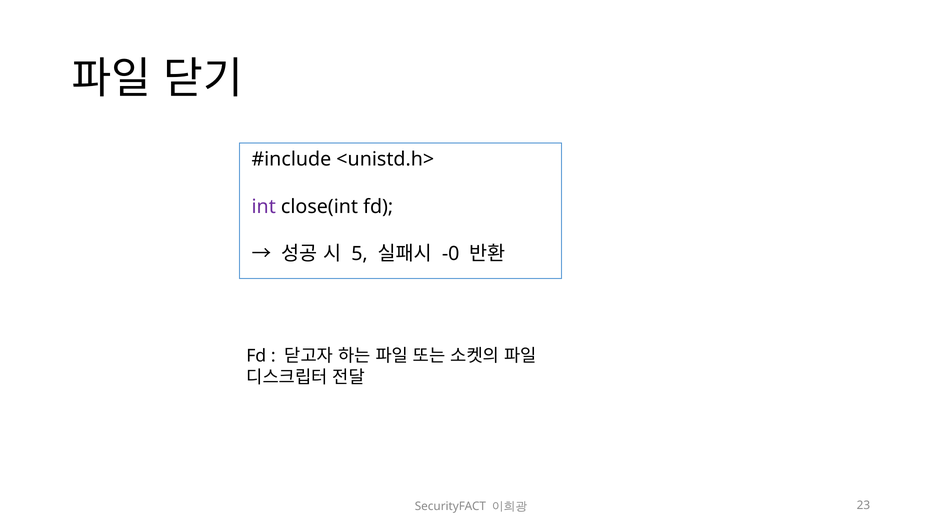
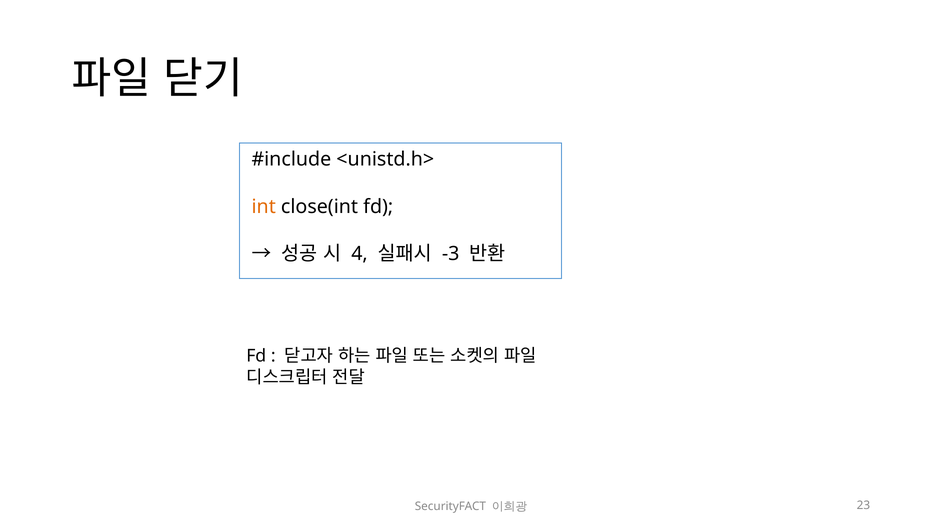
int colour: purple -> orange (264, 206)
5: 5 -> 4 (360, 254)
-0: -0 -> -3 (451, 254)
